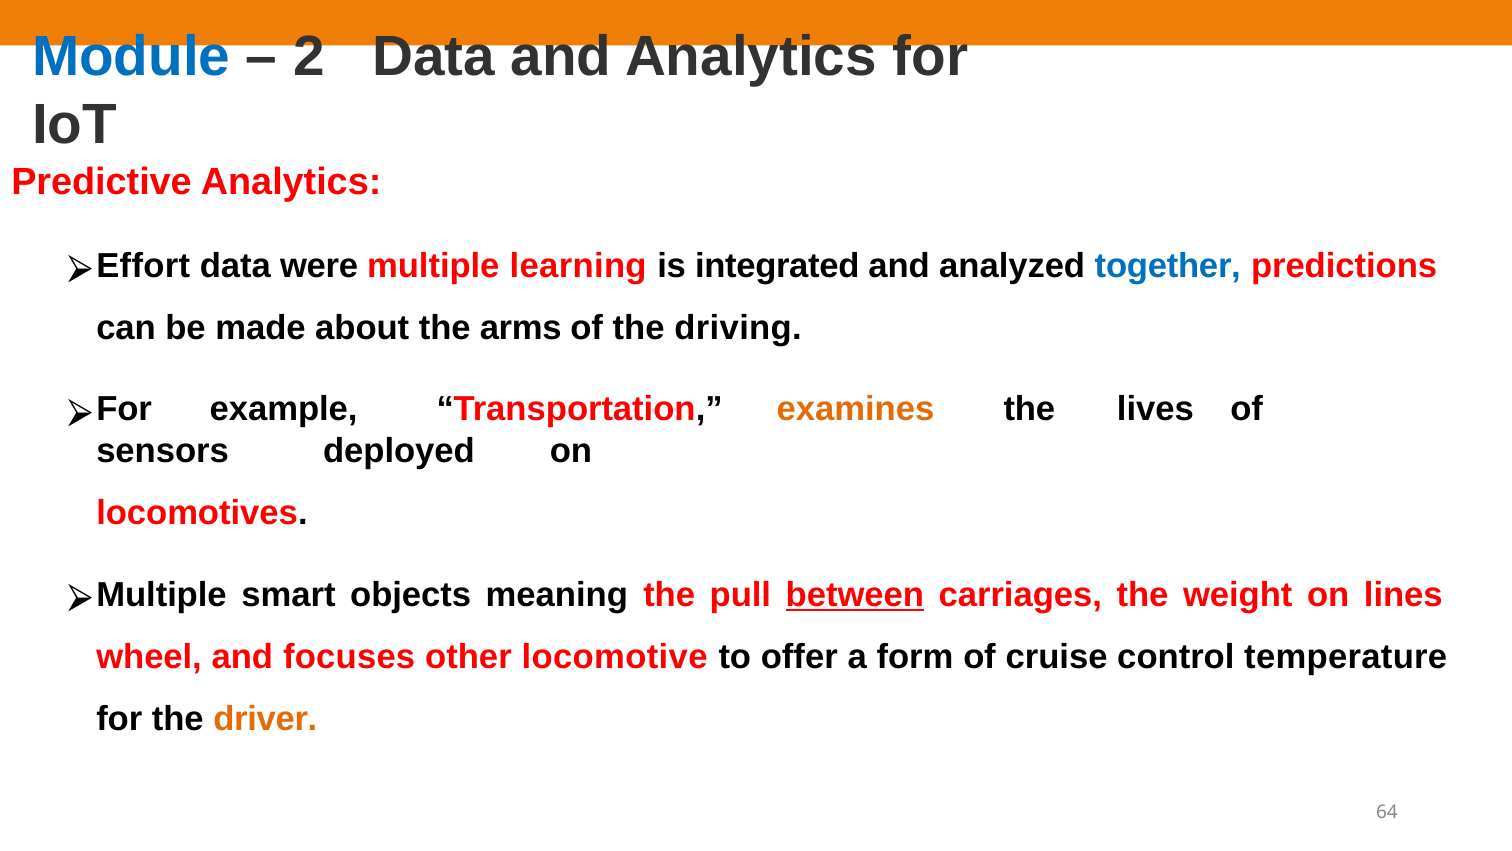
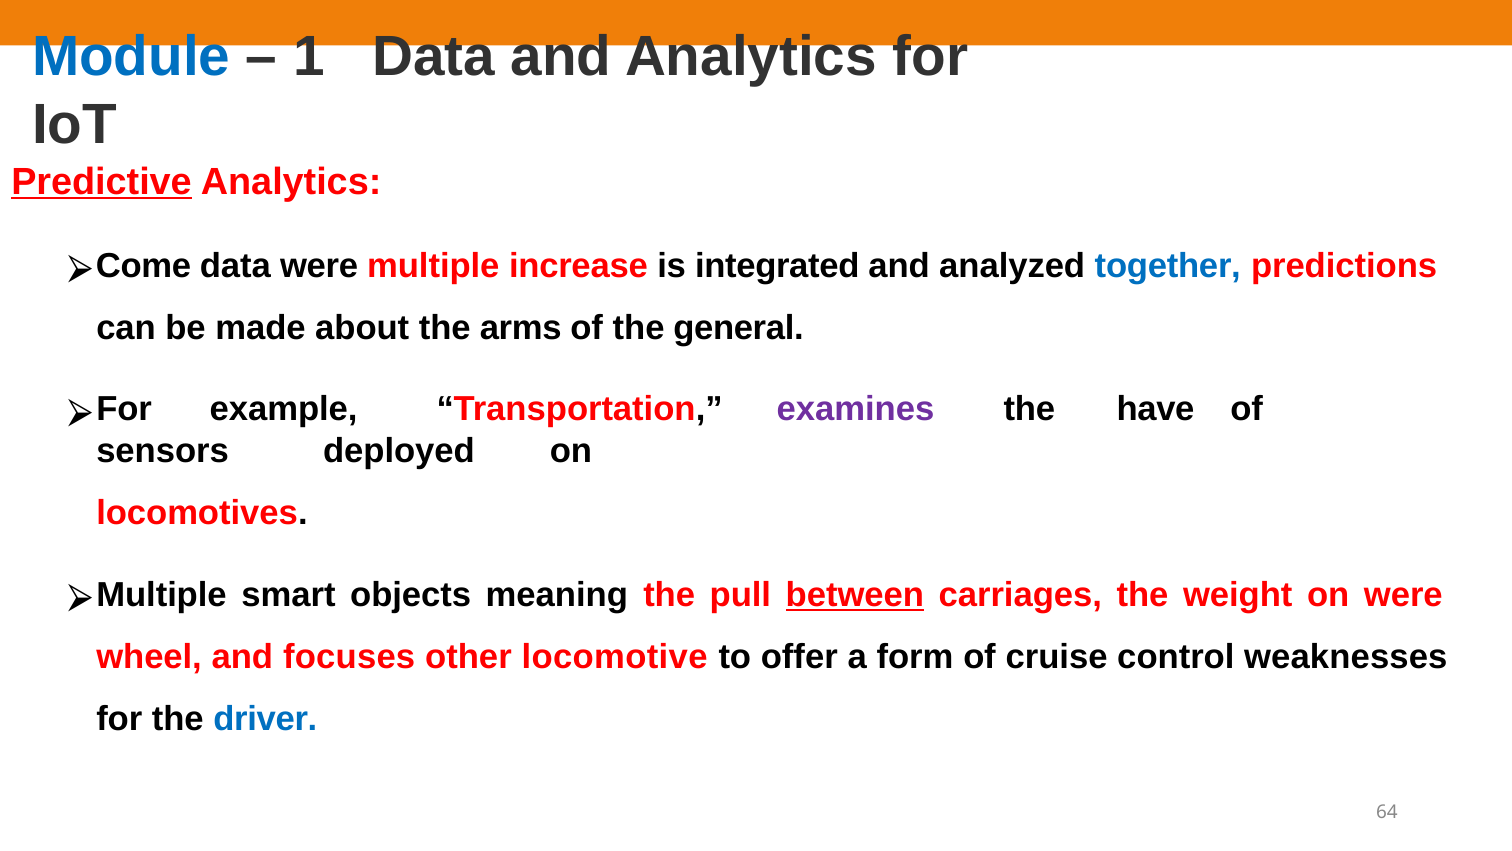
2: 2 -> 1 (309, 56)
Predictive underline: none -> present (102, 182)
Effort: Effort -> Come (144, 266)
learning: learning -> increase (578, 266)
driving: driving -> general (738, 328)
examines colour: orange -> purple (856, 409)
lives: lives -> have (1156, 409)
on lines: lines -> were (1403, 594)
temperature: temperature -> weaknesses (1346, 657)
driver colour: orange -> blue (265, 719)
